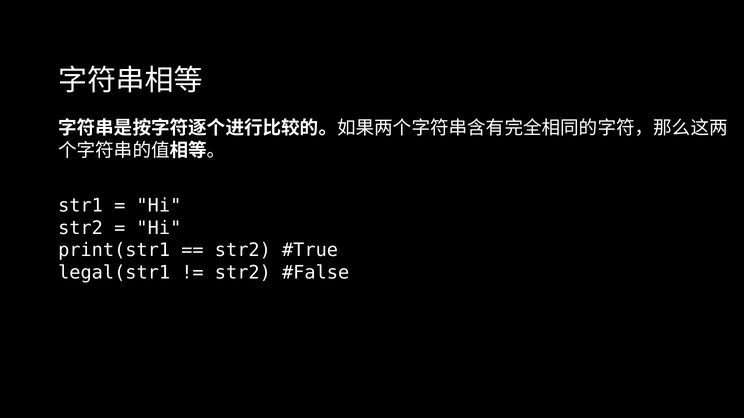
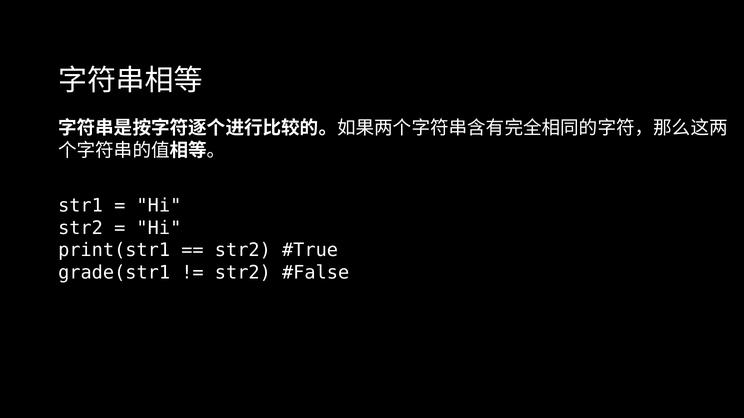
legal(str1: legal(str1 -> grade(str1 (114, 273)
